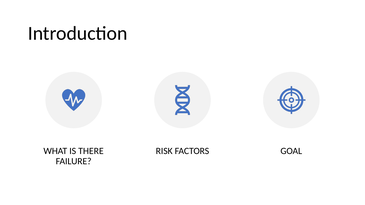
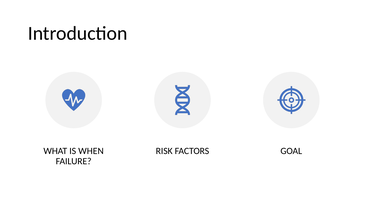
THERE: THERE -> WHEN (91, 151)
